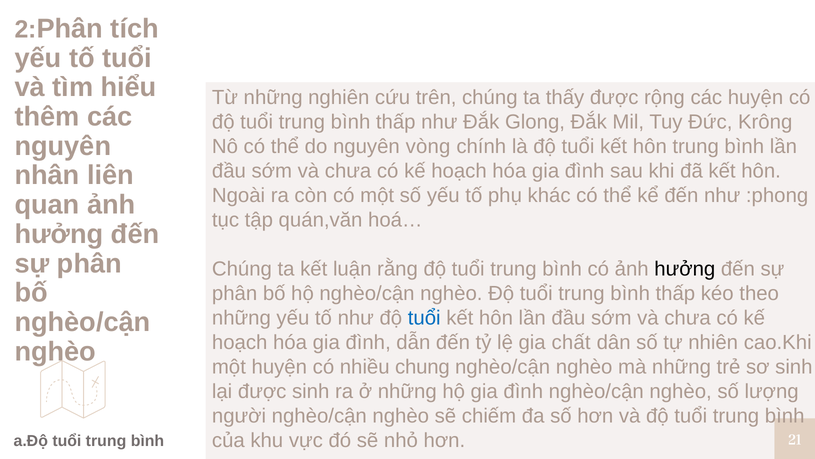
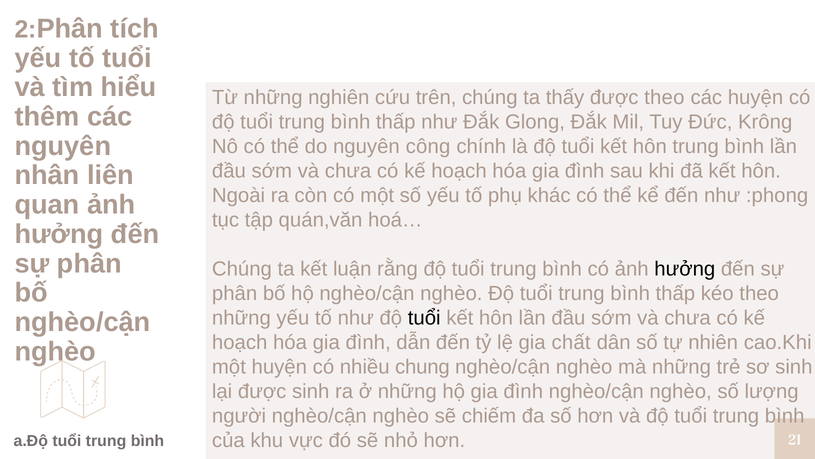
được rộng: rộng -> theo (664, 97)
vòng: vòng -> công (428, 146)
tuổi colour: blue -> black (424, 318)
